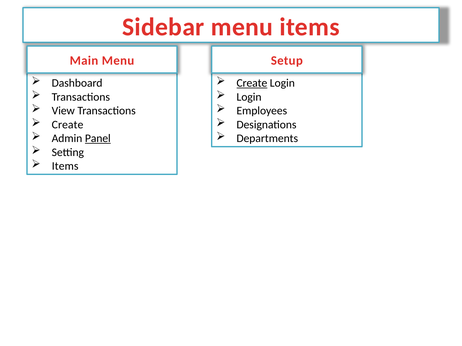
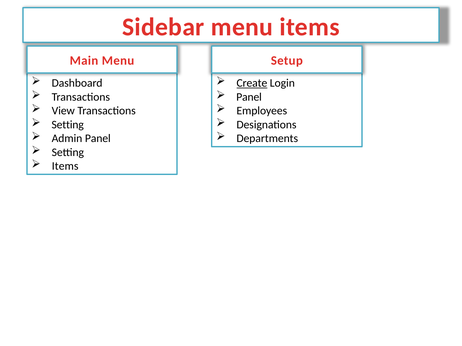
Login: Login -> Panel (249, 97)
Create: Create -> Setting (68, 125)
Panel underline: present -> none (98, 139)
